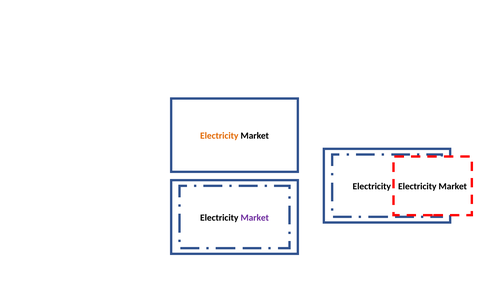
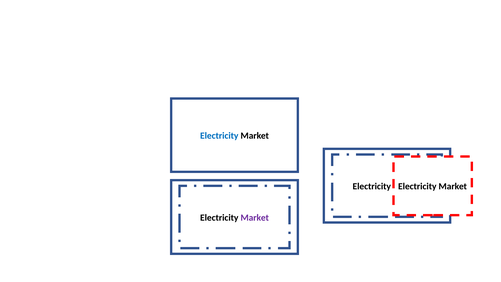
Electricity colour: orange -> blue (219, 136)
